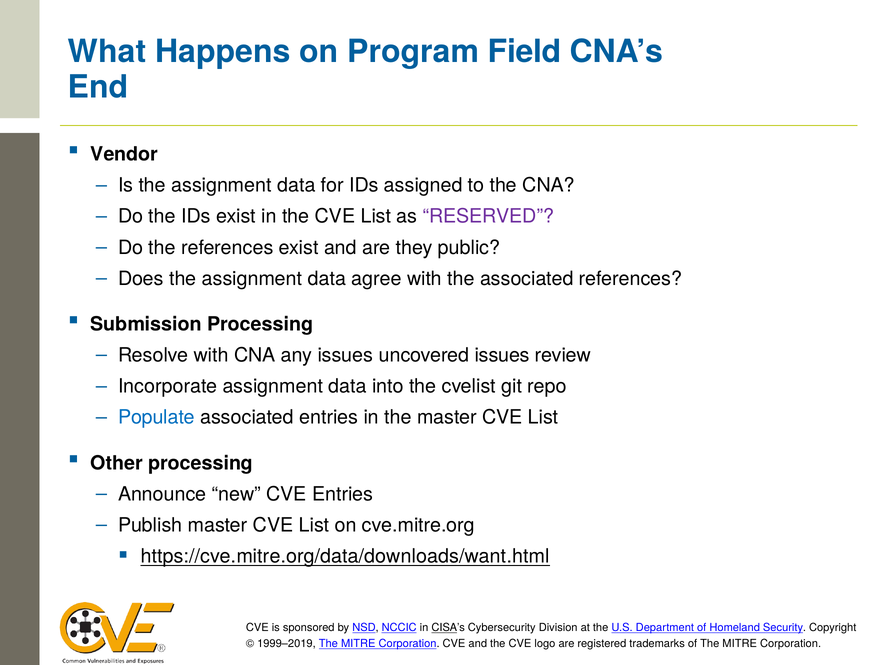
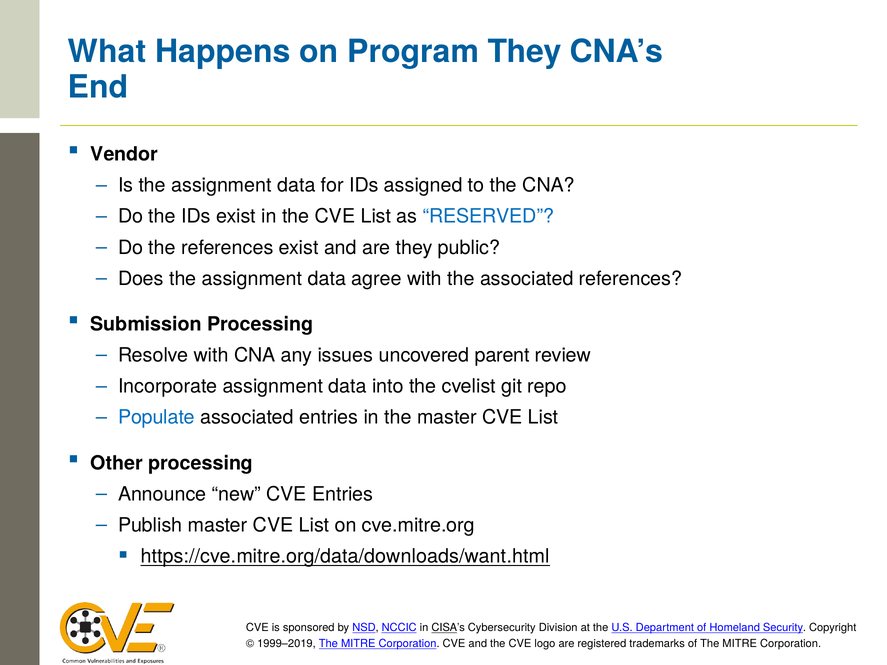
Program Field: Field -> They (525, 52)
RESERVED colour: purple -> blue (488, 217)
uncovered issues: issues -> parent (502, 356)
